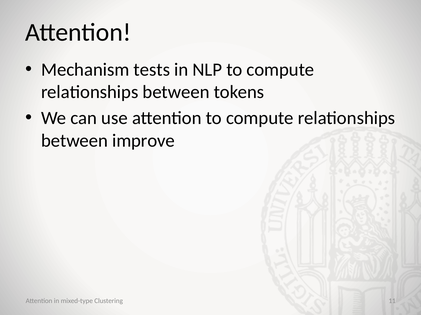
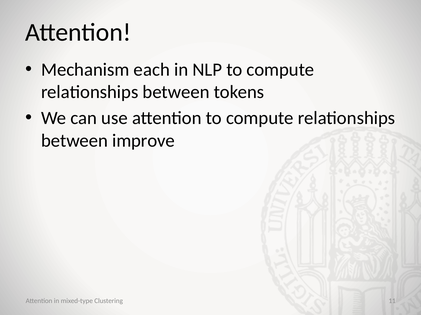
tests: tests -> each (152, 70)
